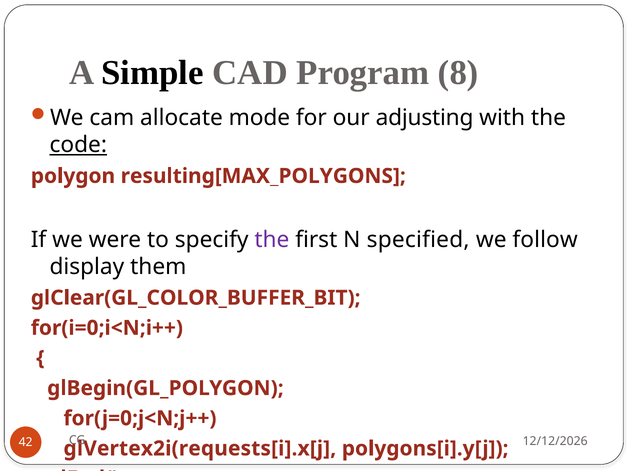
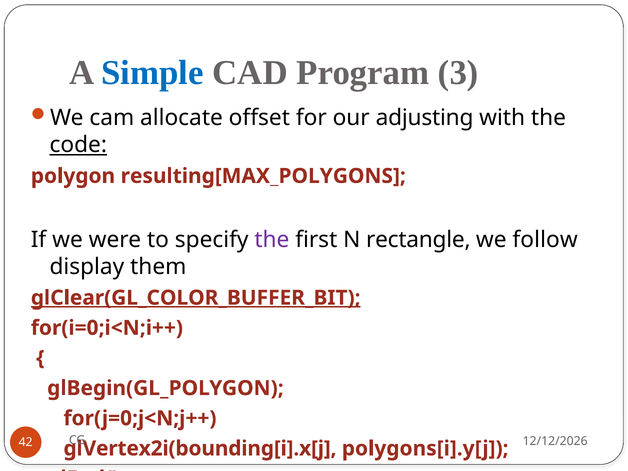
Simple colour: black -> blue (152, 73)
8: 8 -> 3 (458, 73)
mode: mode -> offset (259, 118)
specified: specified -> rectangle (418, 240)
glClear(GL_COLOR_BUFFER_BIT underline: none -> present (196, 298)
glVertex2i(requests[i].x[j: glVertex2i(requests[i].x[j -> glVertex2i(bounding[i].x[j (200, 448)
